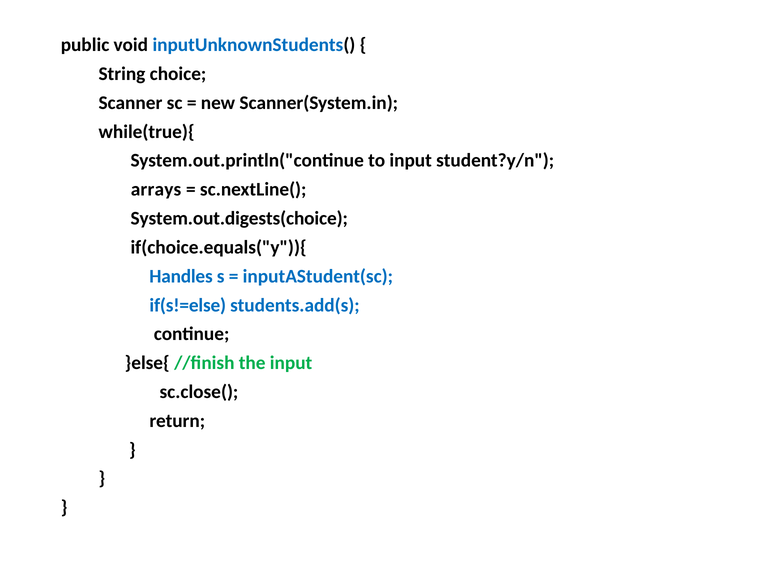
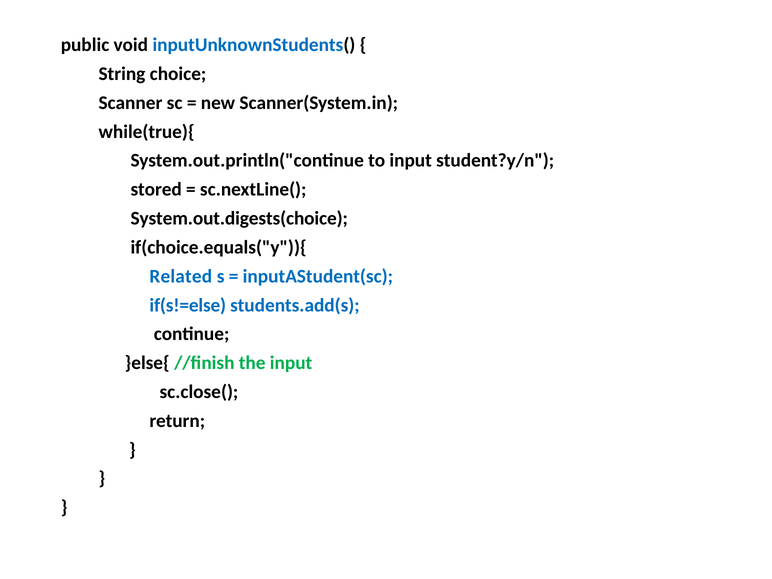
arrays: arrays -> stored (156, 190)
Handles: Handles -> Related (181, 276)
